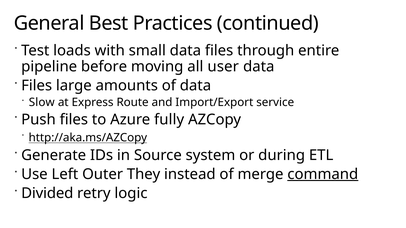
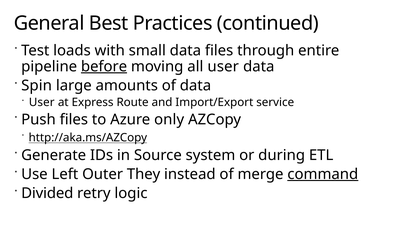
before underline: none -> present (104, 67)
Files: Files -> Spin (37, 86)
Slow: Slow -> User (42, 102)
fully: fully -> only (169, 120)
